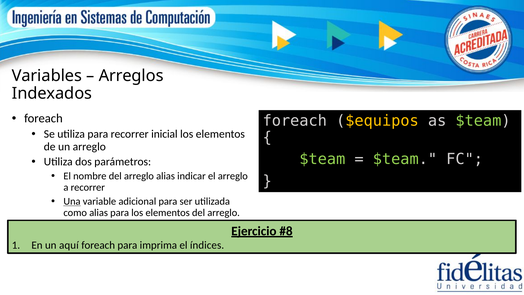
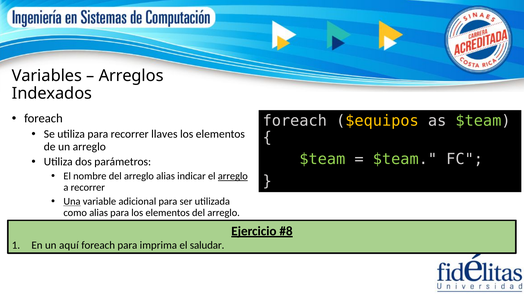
inicial: inicial -> llaves (164, 134)
arreglo underline: none -> present (233, 176)
índices: índices -> saludar (207, 245)
